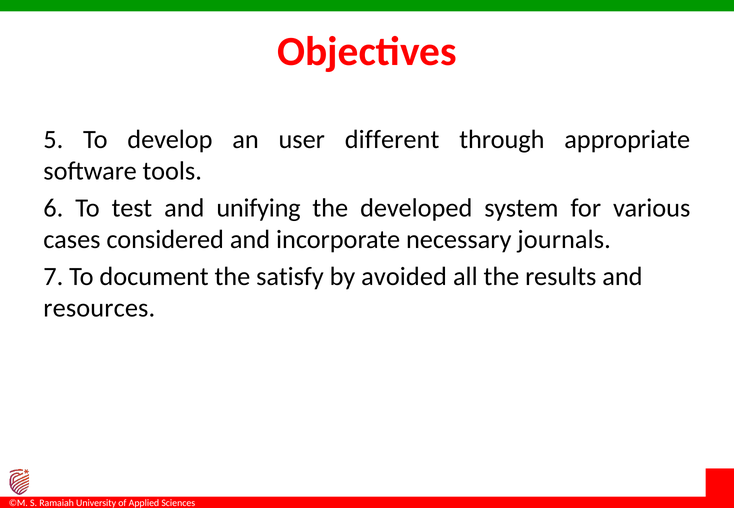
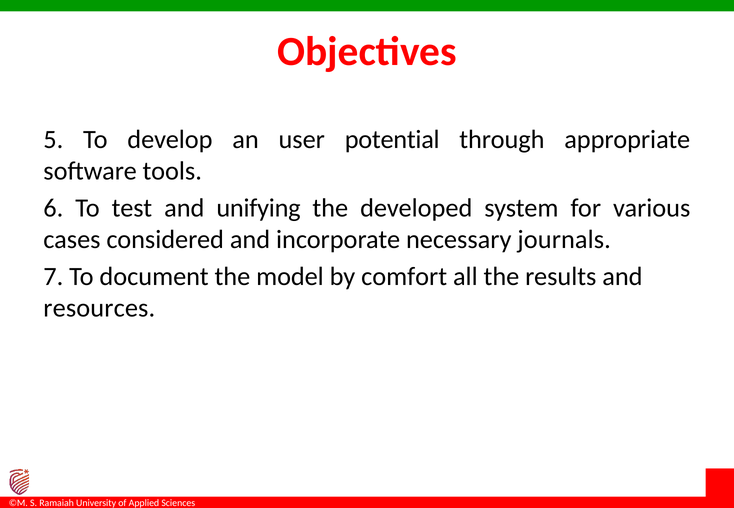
different: different -> potential (392, 140)
satisfy: satisfy -> model (290, 277)
avoided: avoided -> comfort (404, 277)
